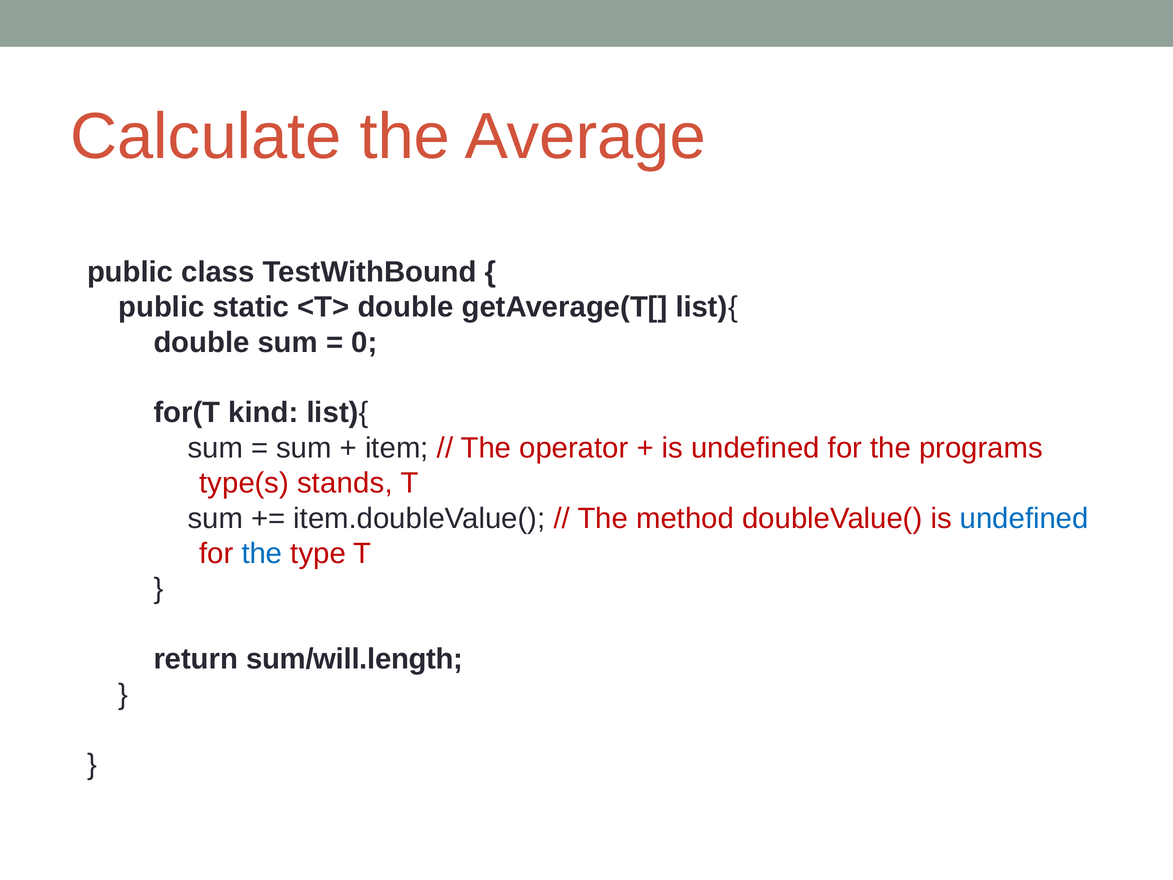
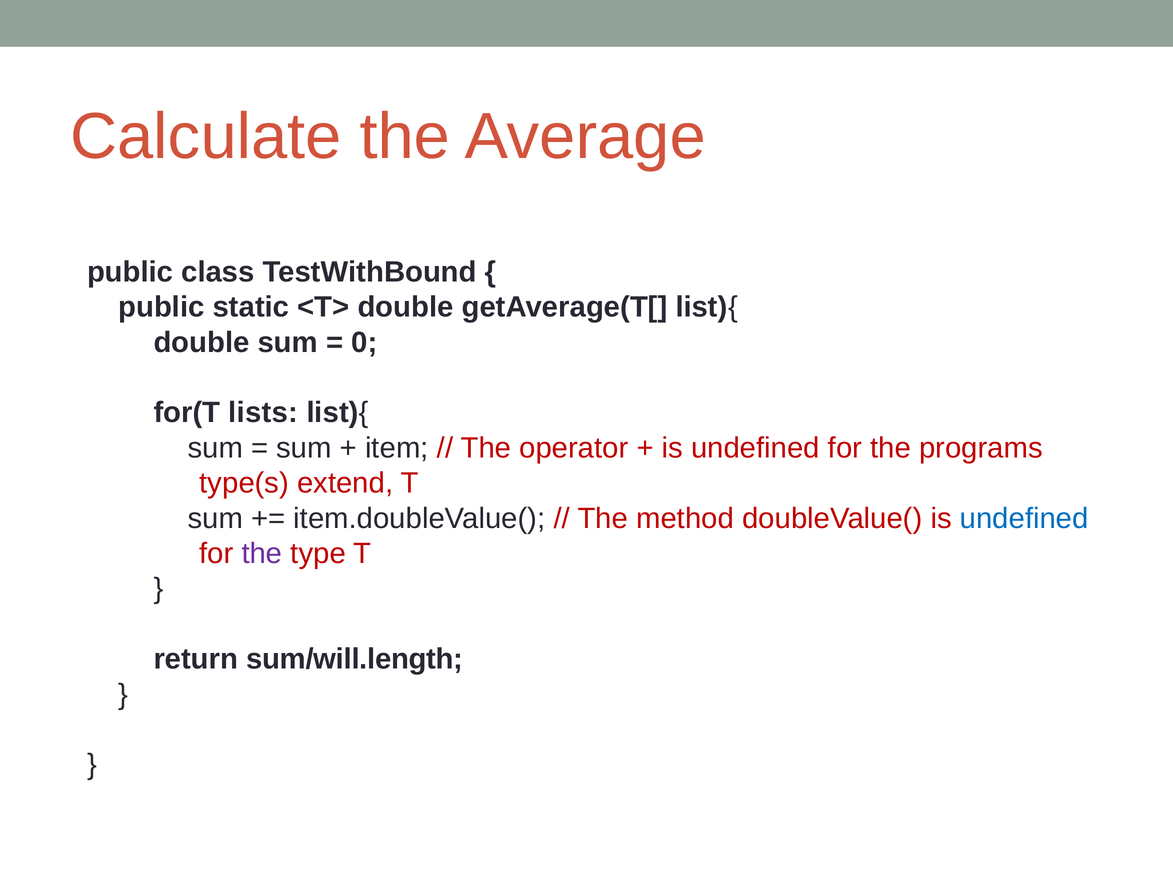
kind: kind -> lists (263, 413)
stands: stands -> extend (345, 483)
the colour: blue -> purple (262, 553)
